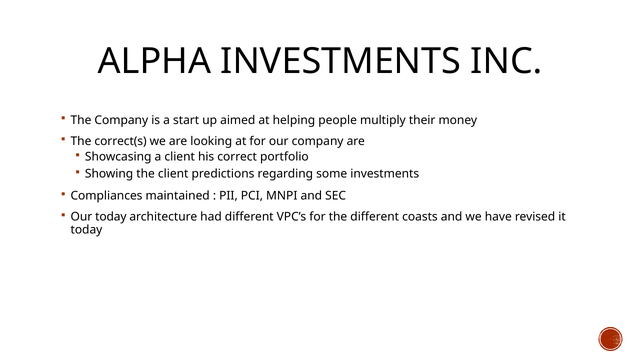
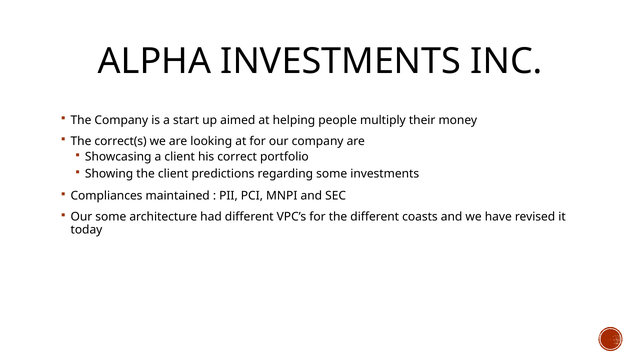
Our today: today -> some (111, 217)
